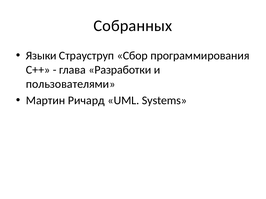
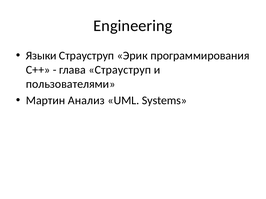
Собранных: Собранных -> Engineering (133, 26)
Сбор: Сбор -> Эрик (132, 56)
глава Разработки: Разработки -> Страуструп (120, 70)
Ричард: Ричард -> Анализ (86, 101)
